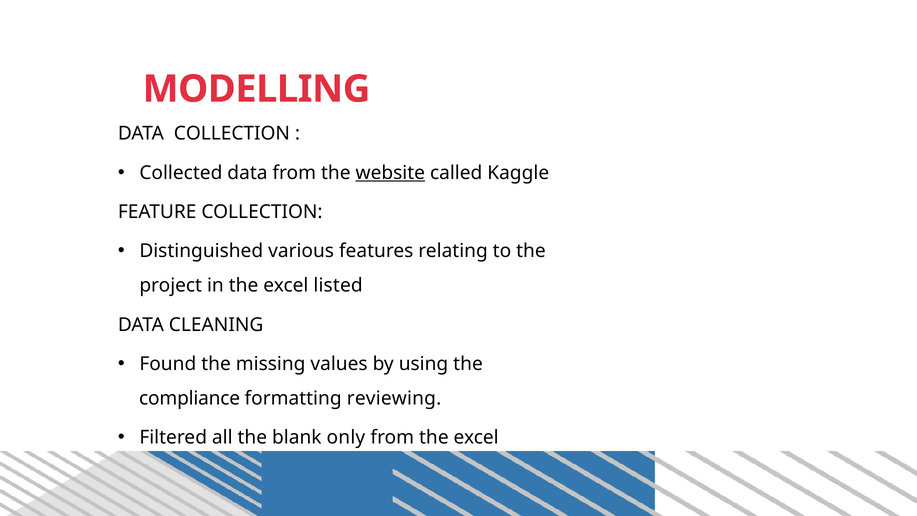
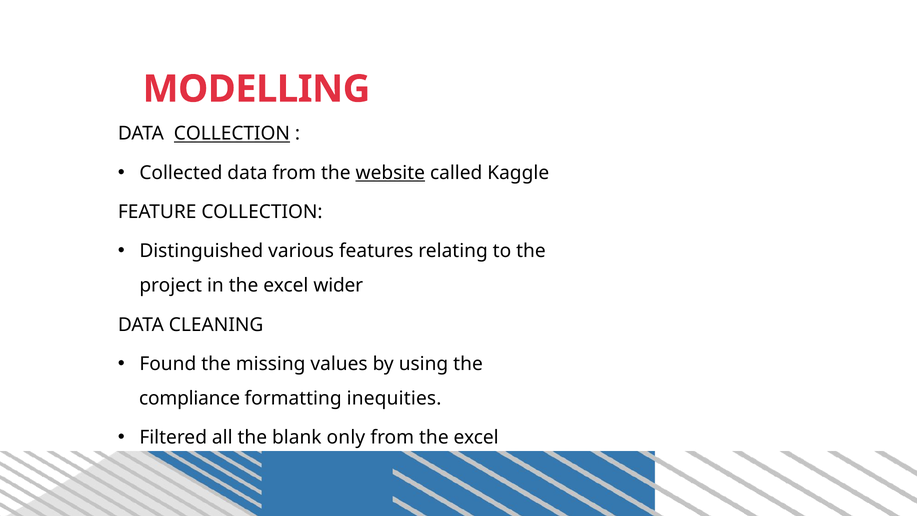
COLLECTION underline: none -> present (232, 134)
listed: listed -> wider (338, 285)
reviewing: reviewing -> inequities (394, 398)
